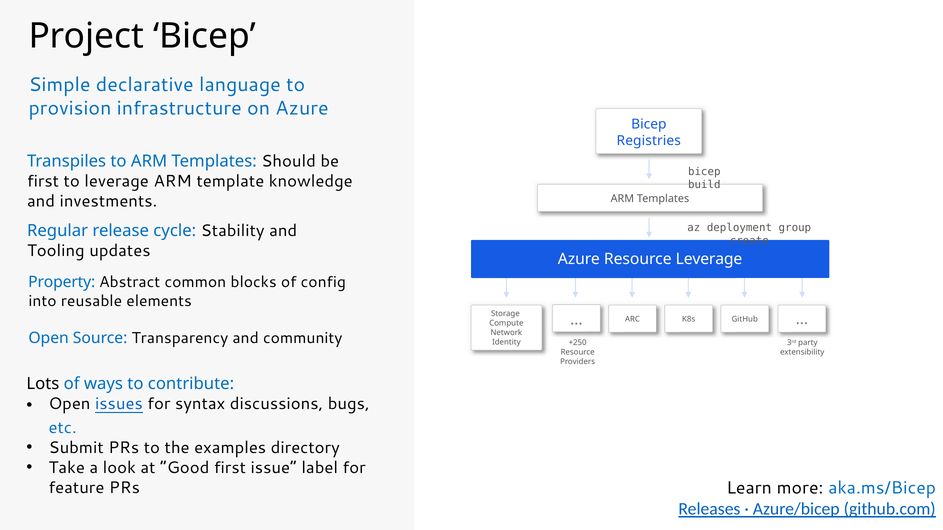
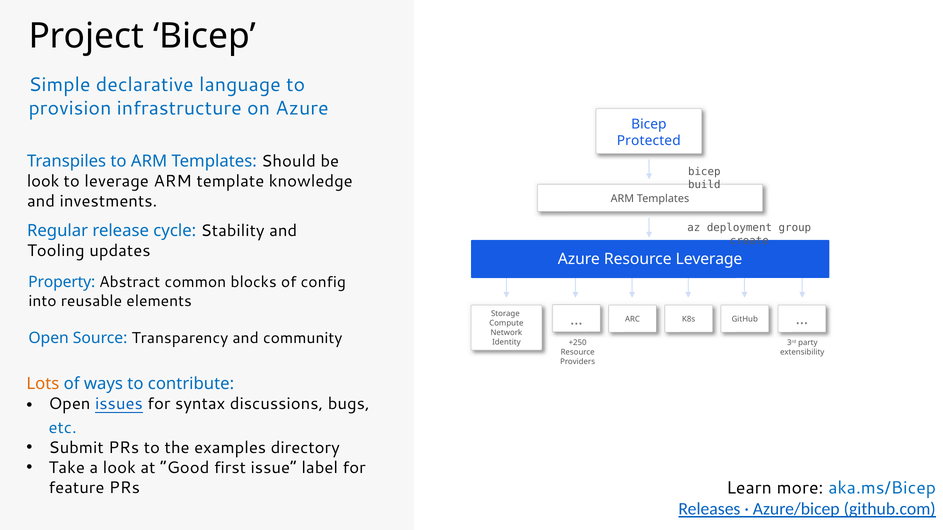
Registries: Registries -> Protected (649, 141)
first: first -> look (43, 181)
Lots colour: black -> orange (43, 384)
